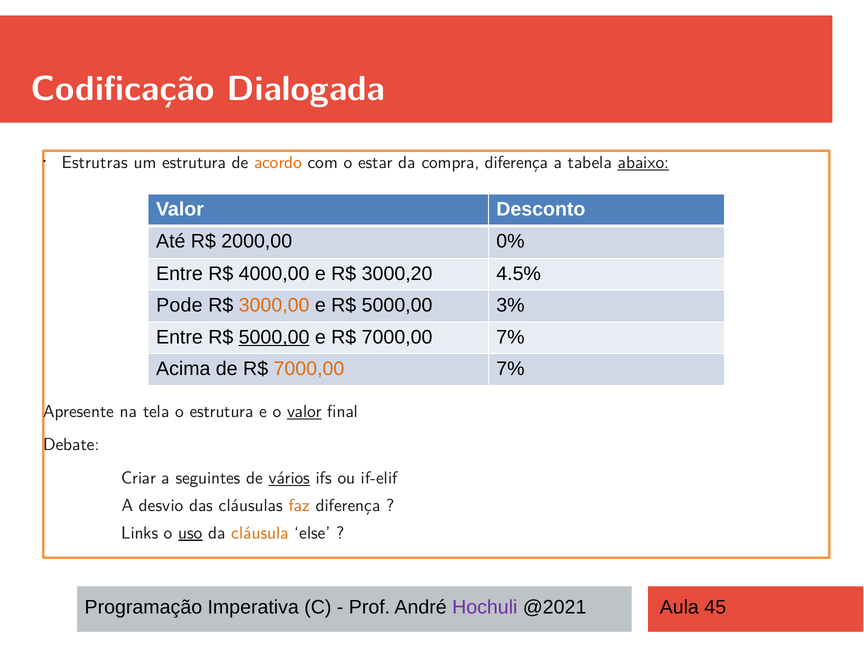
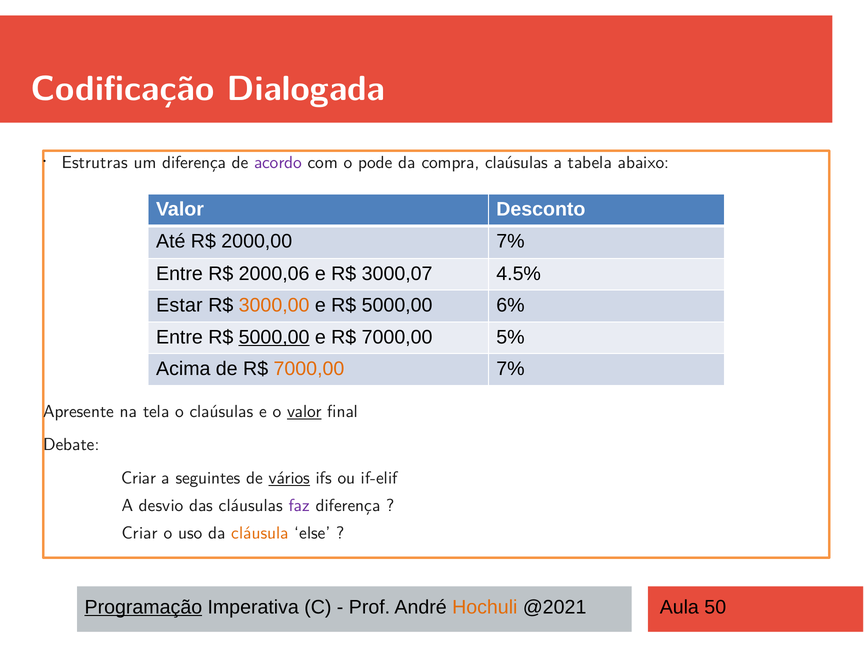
um estrutura: estrutura -> diferença (194, 162)
acordo colour: orange -> purple (278, 162)
estar: estar -> pode (375, 162)
compra diferença: diferença -> claúsulas (517, 162)
abaixo underline: present -> none (643, 162)
2000,00 0%: 0% -> 7% (510, 241)
4000,00: 4000,00 -> 2000,06 (274, 274)
3000,20: 3000,20 -> 3000,07 (397, 274)
Pode: Pode -> Estar (179, 305)
3%: 3% -> 6% (510, 305)
e R$ 7000,00 7%: 7% -> 5% (510, 337)
o estrutura: estrutura -> claúsulas (222, 411)
faz colour: orange -> purple (299, 505)
Links: Links -> Criar (140, 533)
uso underline: present -> none (190, 533)
Programação underline: none -> present (143, 607)
Hochuli colour: purple -> orange (485, 607)
45: 45 -> 50 (715, 607)
